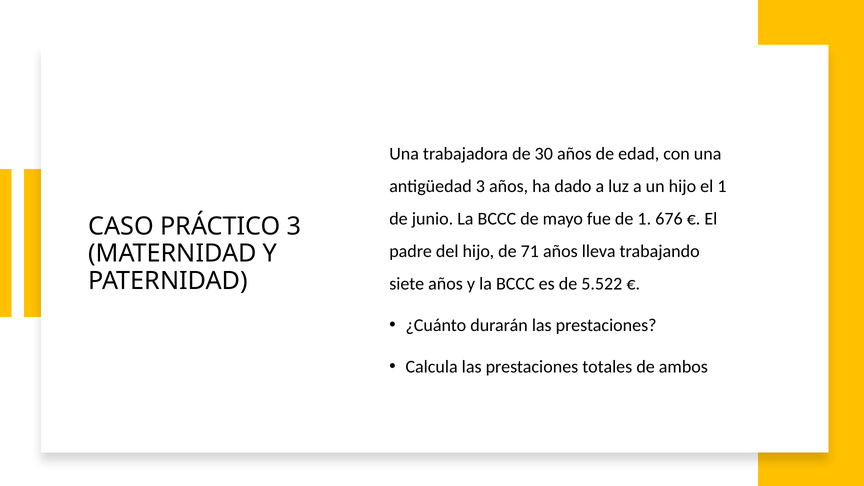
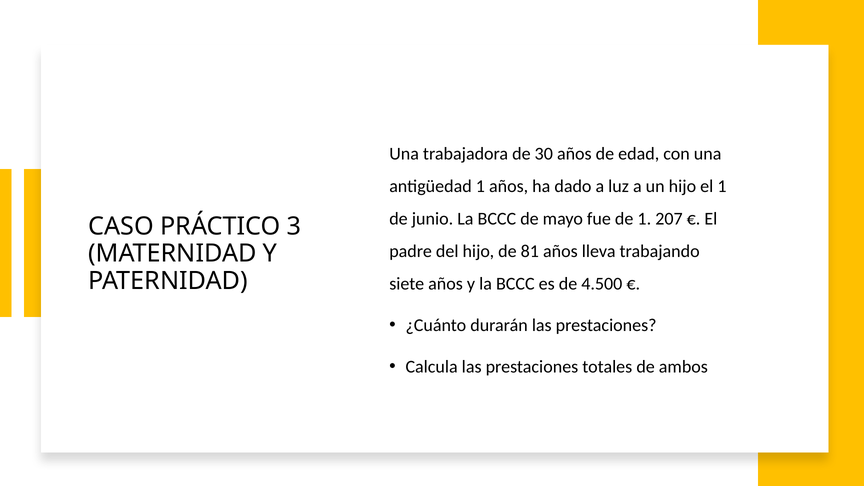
antigüedad 3: 3 -> 1 (480, 186)
676: 676 -> 207 (669, 219)
71: 71 -> 81 (530, 251)
5.522: 5.522 -> 4.500 (602, 284)
